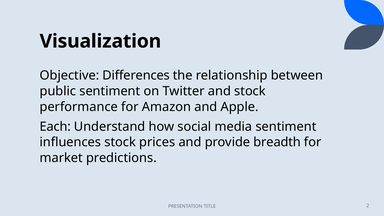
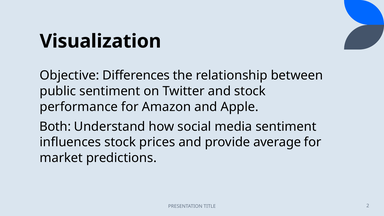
Each: Each -> Both (55, 127)
breadth: breadth -> average (277, 142)
